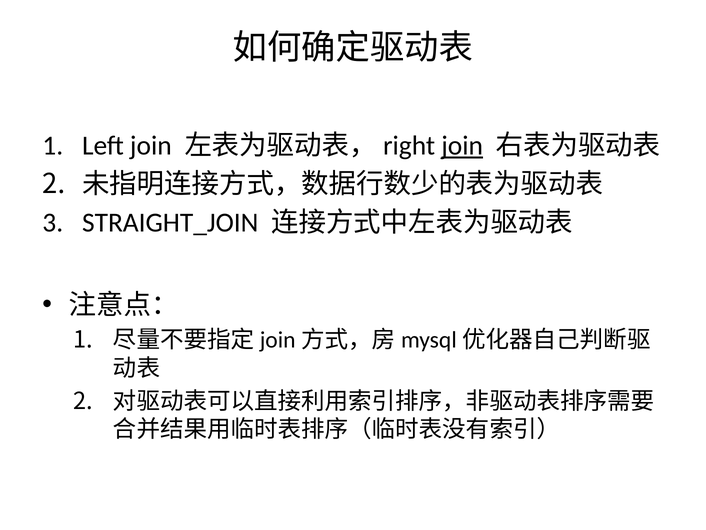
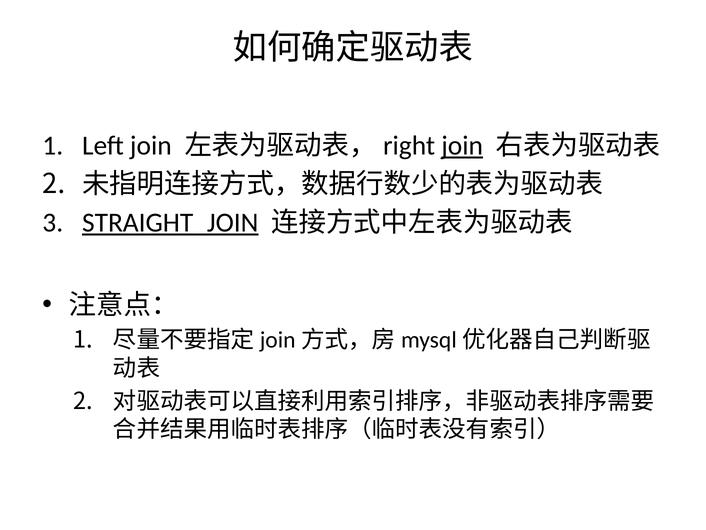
STRAIGHT_JOIN underline: none -> present (170, 222)
